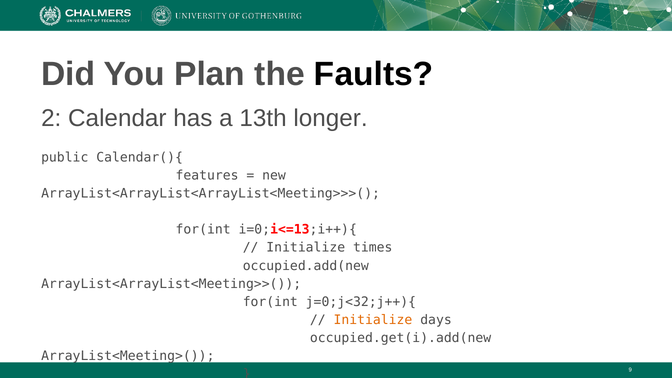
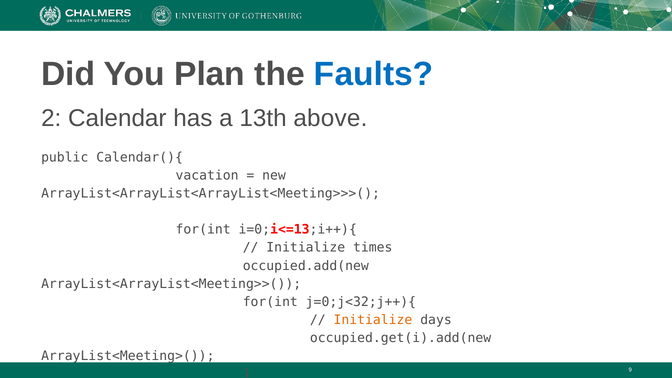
Faults colour: black -> blue (374, 74)
longer: longer -> above (330, 118)
features: features -> vacation (207, 176)
